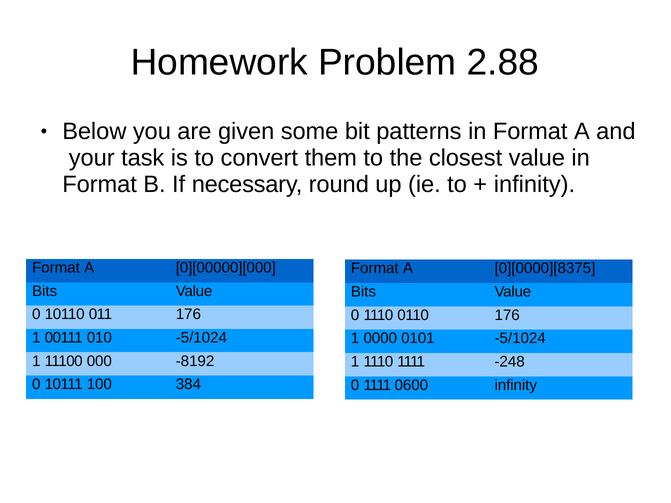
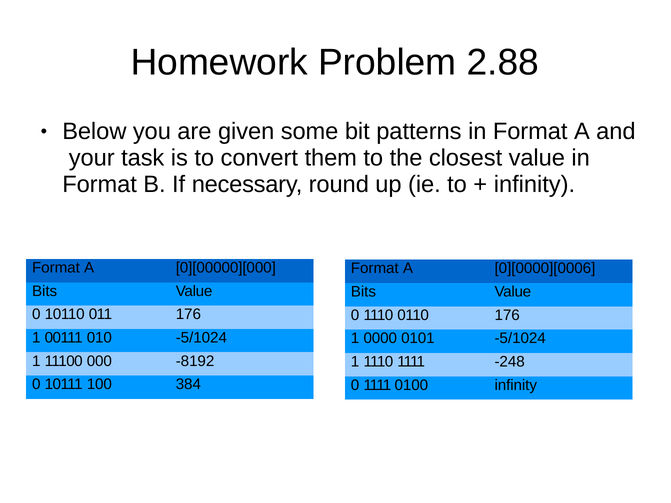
0][0000][8375: 0][0000][8375 -> 0][0000][0006 (545, 268)
0600: 0600 -> 0100 (411, 385)
